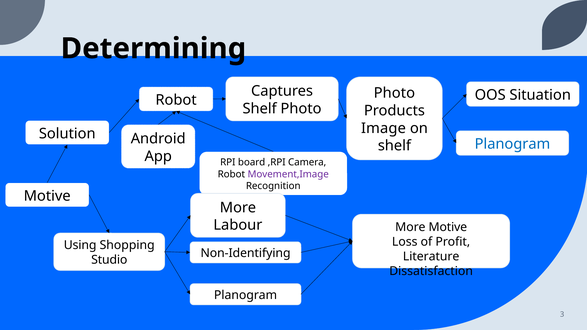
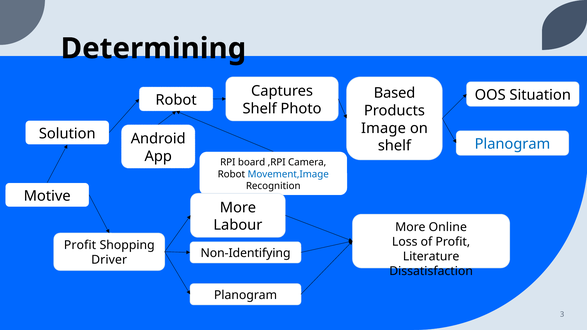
Photo: Photo -> Based (394, 93)
Movement,Image colour: purple -> blue (288, 174)
More Motive: Motive -> Online (448, 227)
Using: Using -> Profit (80, 245)
Studio: Studio -> Driver (109, 260)
